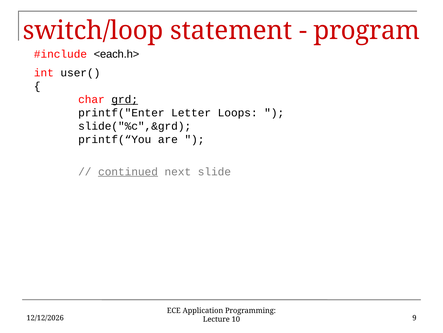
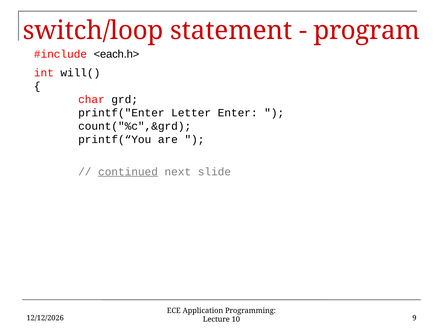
user(: user( -> will( (80, 73)
grd underline: present -> none (125, 99)
Loops: Loops -> Enter (238, 113)
slide("%c",&grd: slide("%c",&grd -> count("%c",&grd (135, 126)
